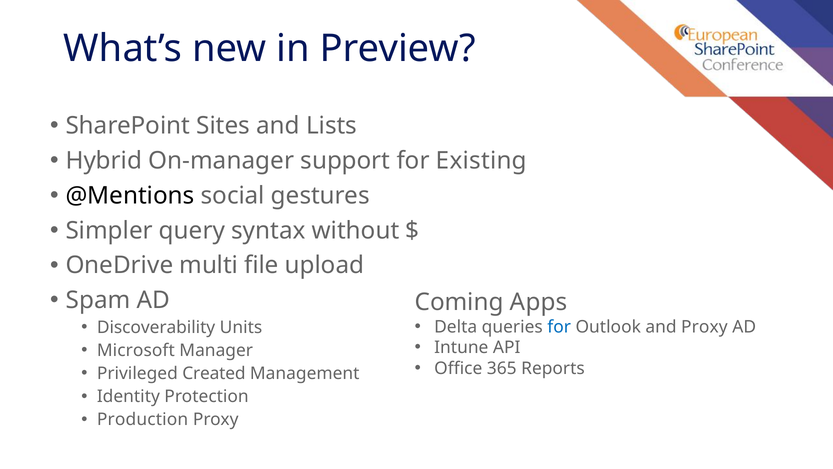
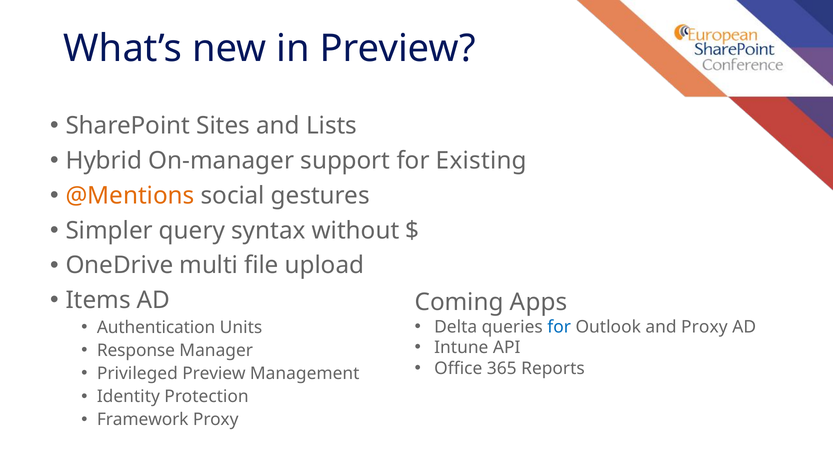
@Mentions colour: black -> orange (130, 195)
Spam: Spam -> Items (98, 300)
Discoverability: Discoverability -> Authentication (156, 327)
Microsoft: Microsoft -> Response (136, 350)
Privileged Created: Created -> Preview (214, 373)
Production: Production -> Framework (143, 419)
